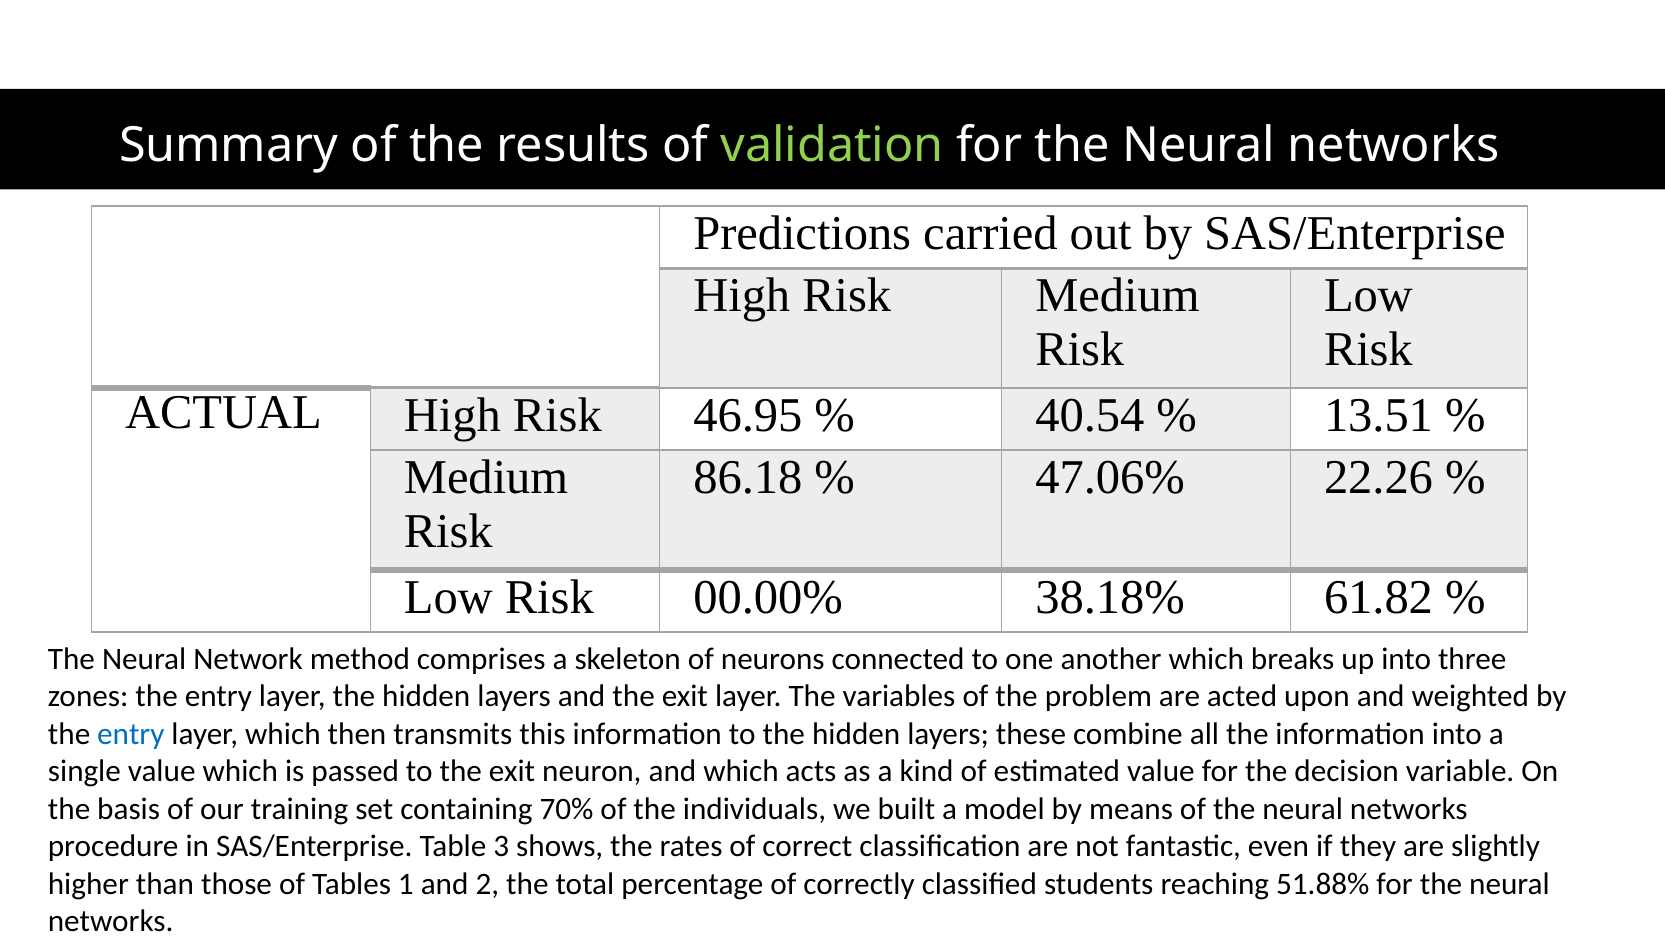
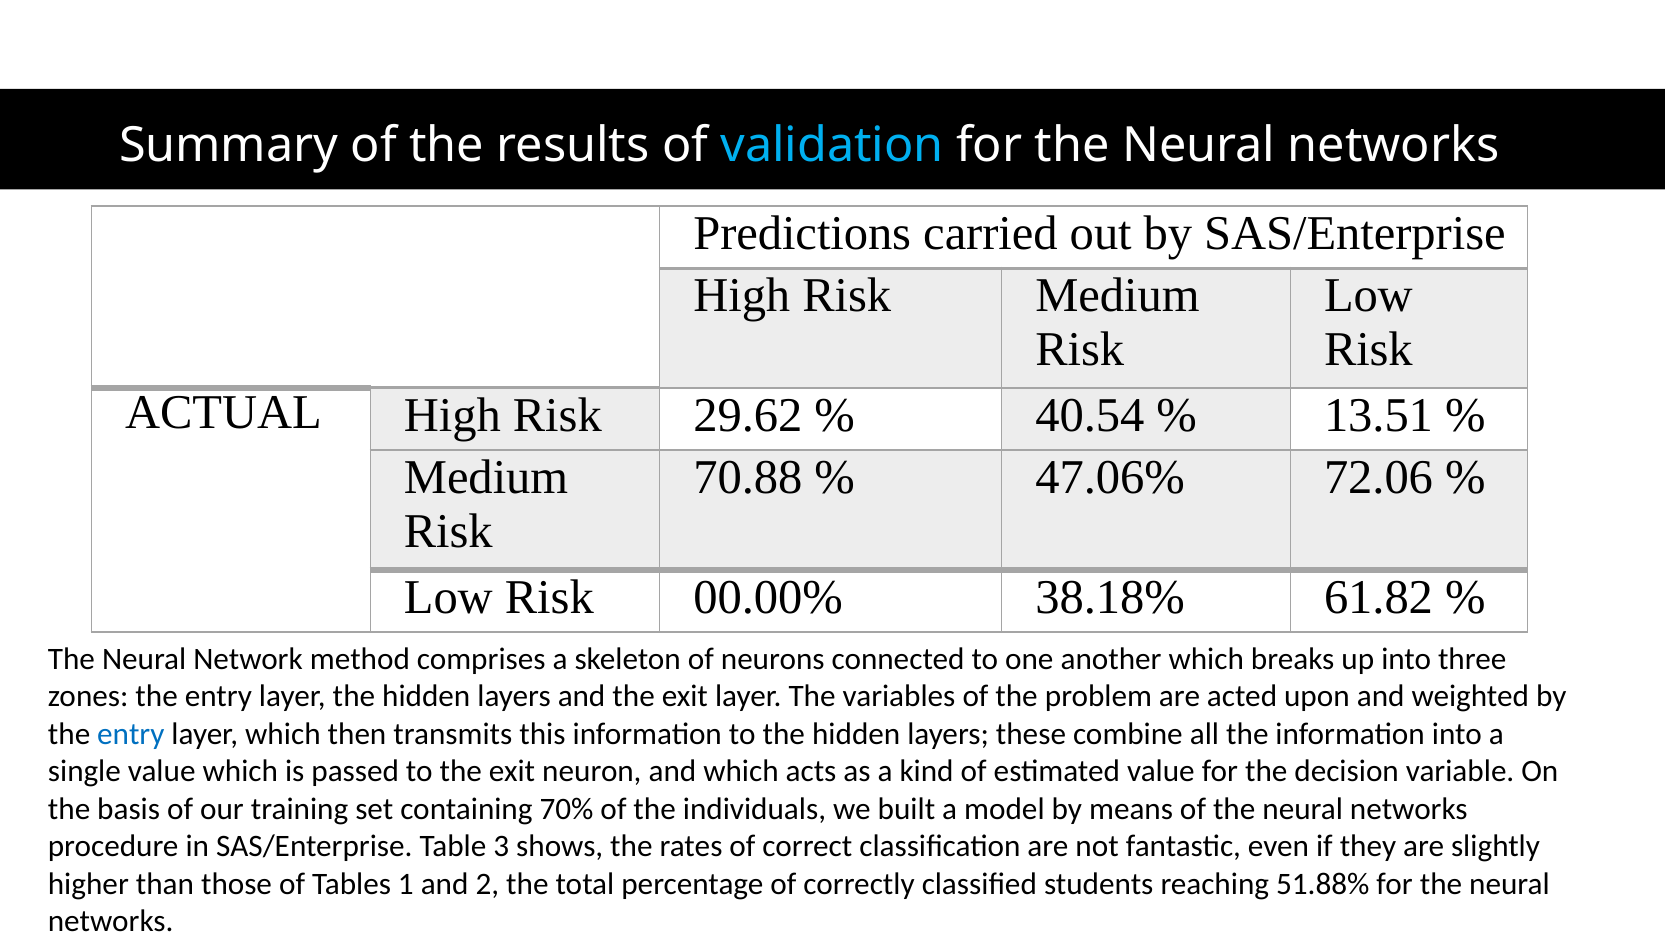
validation colour: light green -> light blue (832, 146)
46.95: 46.95 -> 29.62 (748, 415)
86.18: 86.18 -> 70.88 (748, 478)
22.26: 22.26 -> 72.06 (1379, 478)
